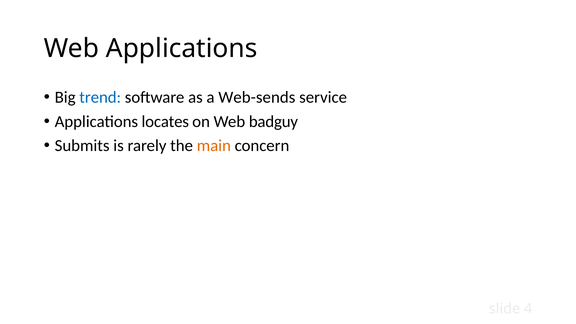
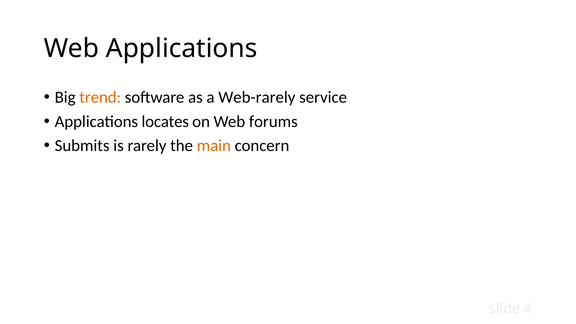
trend colour: blue -> orange (100, 97)
Web-sends: Web-sends -> Web-rarely (257, 97)
badguy: badguy -> forums (273, 122)
